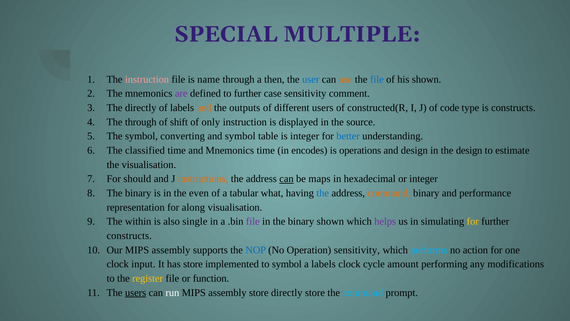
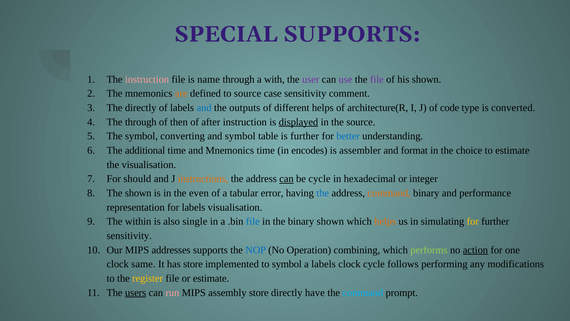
SPECIAL MULTIPLE: MULTIPLE -> SUPPORTS (352, 34)
then: then -> with (274, 79)
user colour: blue -> purple (311, 79)
use colour: orange -> purple (345, 79)
file colour: blue -> purple (377, 79)
are colour: purple -> orange (181, 93)
to further: further -> source (248, 93)
and colour: orange -> blue (204, 108)
different users: users -> helps (323, 108)
constructed(R: constructed(R -> architecture(R (378, 108)
is constructs: constructs -> converted (513, 108)
shift: shift -> then (179, 122)
only: only -> after (211, 122)
displayed underline: none -> present (298, 122)
is integer: integer -> further (305, 136)
classified: classified -> additional (145, 150)
operations: operations -> assembler (360, 150)
and design: design -> format (414, 150)
the design: design -> choice (469, 150)
be maps: maps -> cycle (320, 179)
binary: binary -> shown (138, 193)
what: what -> error (272, 193)
for along: along -> labels (194, 207)
file colour: purple -> blue (253, 221)
helps colour: purple -> orange (385, 221)
constructs: constructs -> sensitivity (129, 235)
Our MIPS assembly: assembly -> addresses (171, 250)
Operation sensitivity: sensitivity -> combining (357, 250)
performs colour: light blue -> light green (429, 250)
action underline: none -> present (475, 250)
input: input -> same (143, 264)
amount: amount -> follows (403, 264)
or function: function -> estimate (211, 278)
run colour: white -> pink (172, 292)
directly store: store -> have (315, 292)
